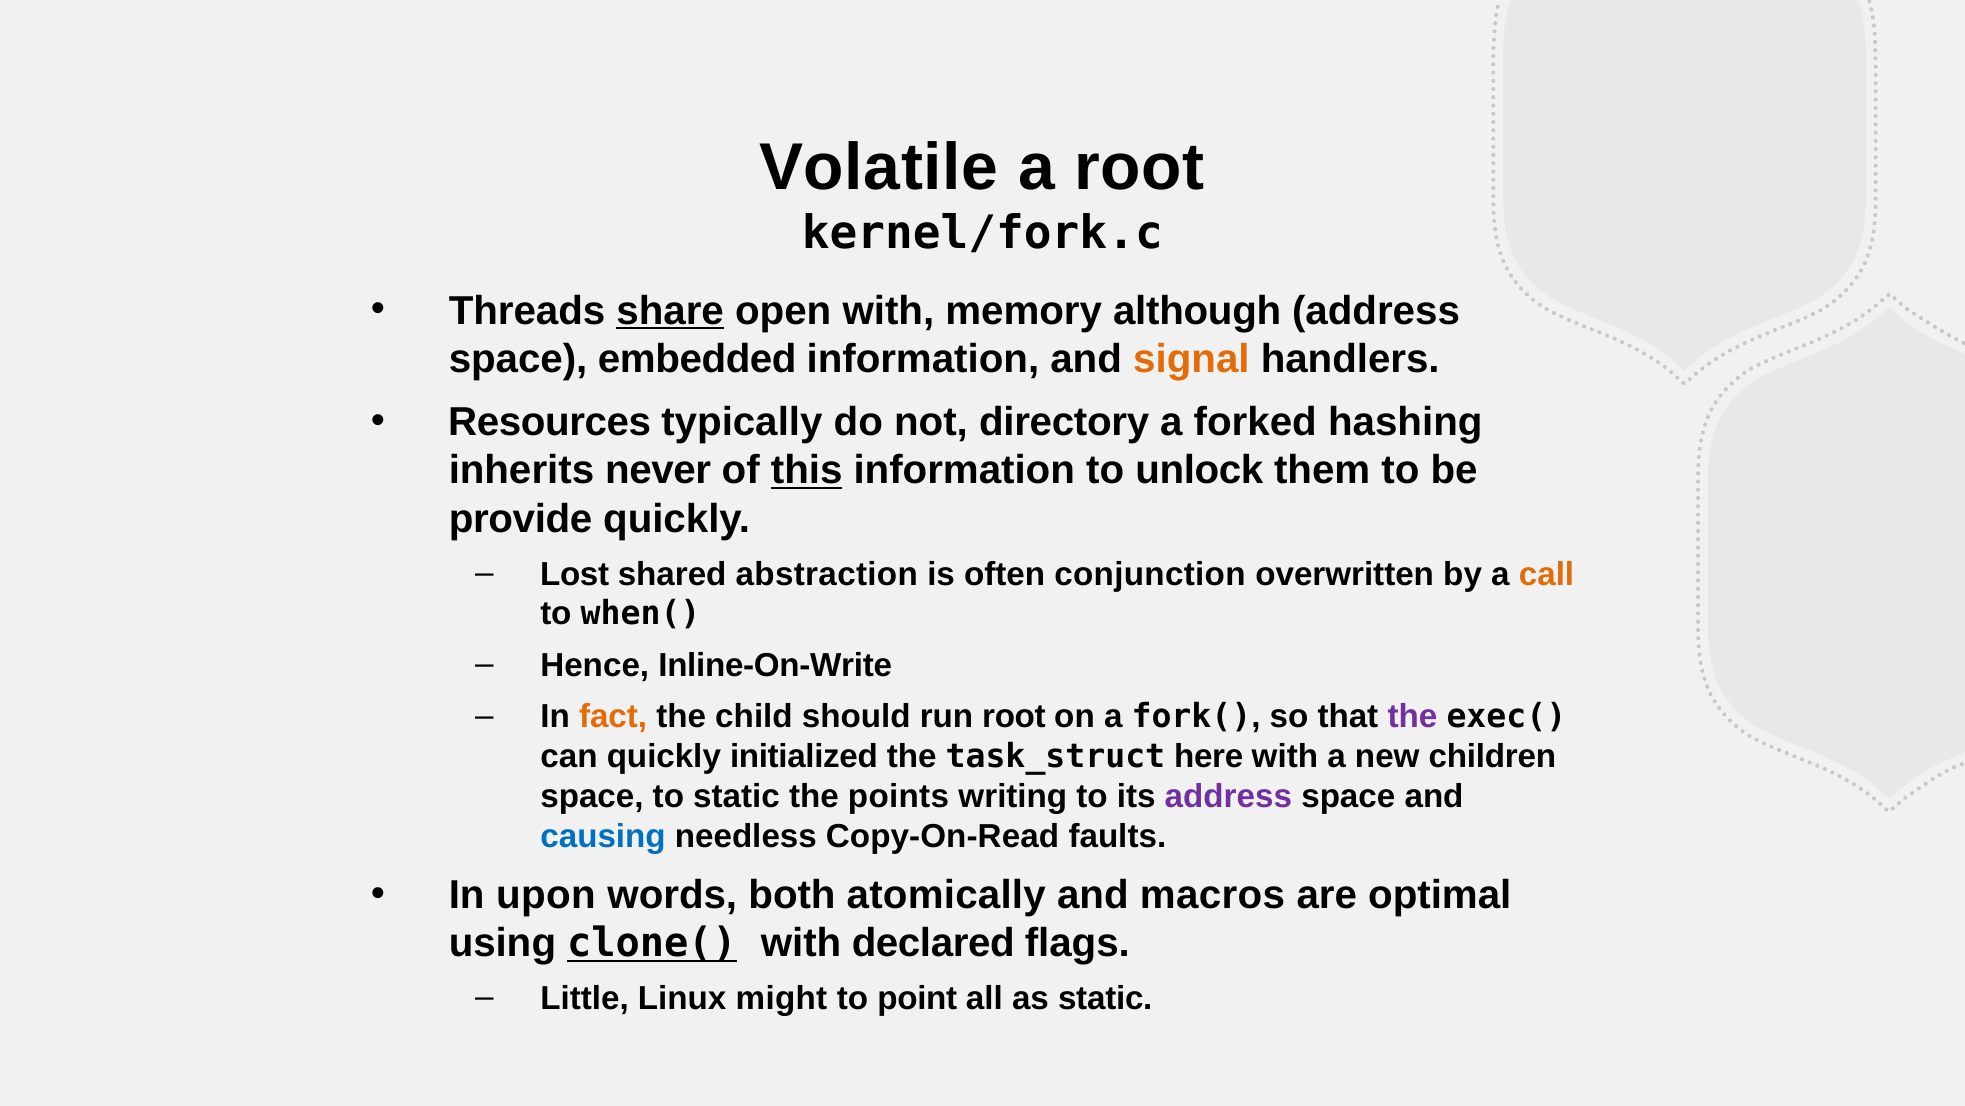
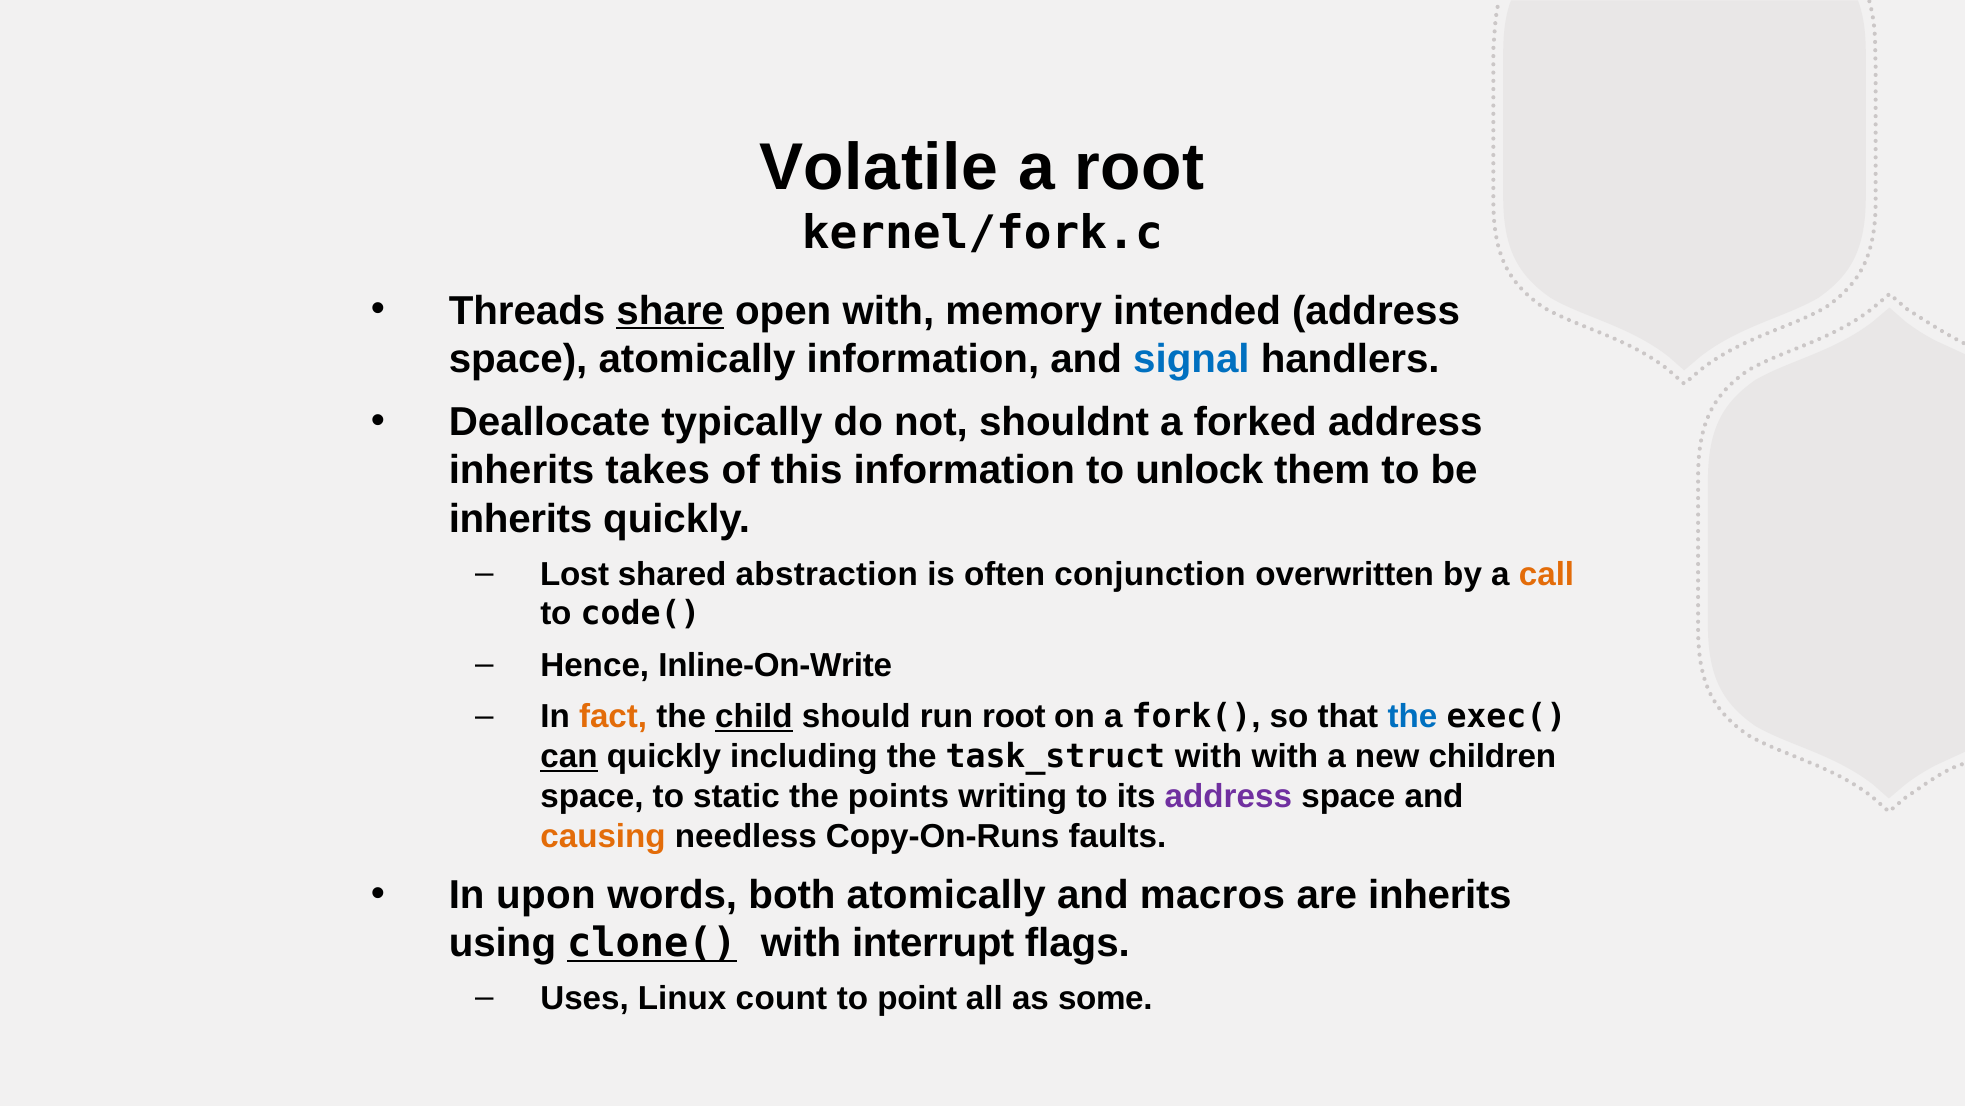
although: although -> intended (1197, 311)
space embedded: embedded -> atomically (697, 359)
signal colour: orange -> blue (1191, 359)
Resources: Resources -> Deallocate (549, 422)
directory: directory -> shouldnt (1064, 422)
forked hashing: hashing -> address (1405, 422)
never: never -> takes (658, 470)
this underline: present -> none (807, 470)
provide: provide -> inherits (521, 519)
when(: when( -> code( (641, 614)
child underline: none -> present (754, 716)
the colour: purple -> blue (1412, 716)
can underline: none -> present (569, 756)
initialized: initialized -> including (804, 756)
task_struct here: here -> with (1208, 756)
causing colour: blue -> orange (603, 836)
Copy-On-Read: Copy-On-Read -> Copy-On-Runs (943, 836)
are optimal: optimal -> inherits (1440, 894)
declared: declared -> interrupt (933, 943)
Little: Little -> Uses (585, 998)
might: might -> count (782, 998)
as static: static -> some (1105, 998)
